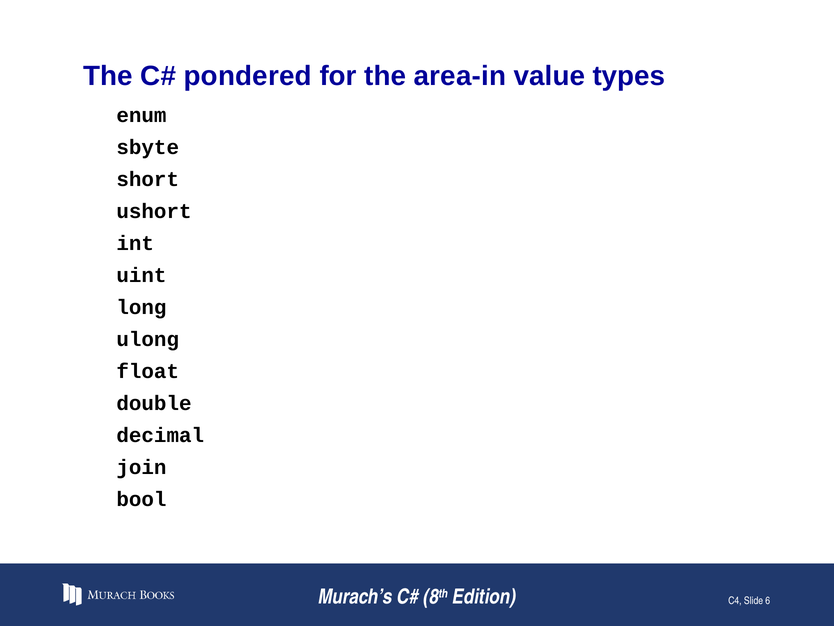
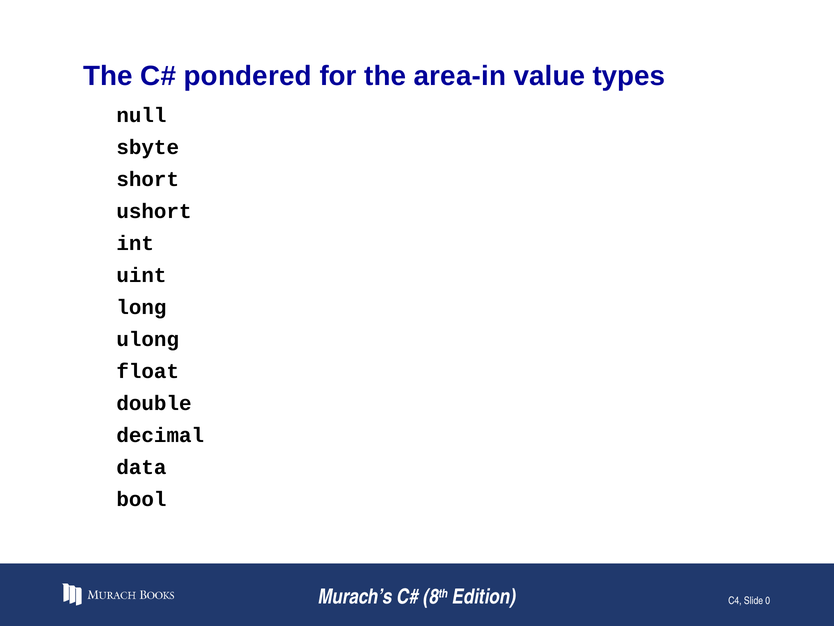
enum: enum -> null (141, 115)
join: join -> data (141, 467)
6: 6 -> 0 (768, 600)
